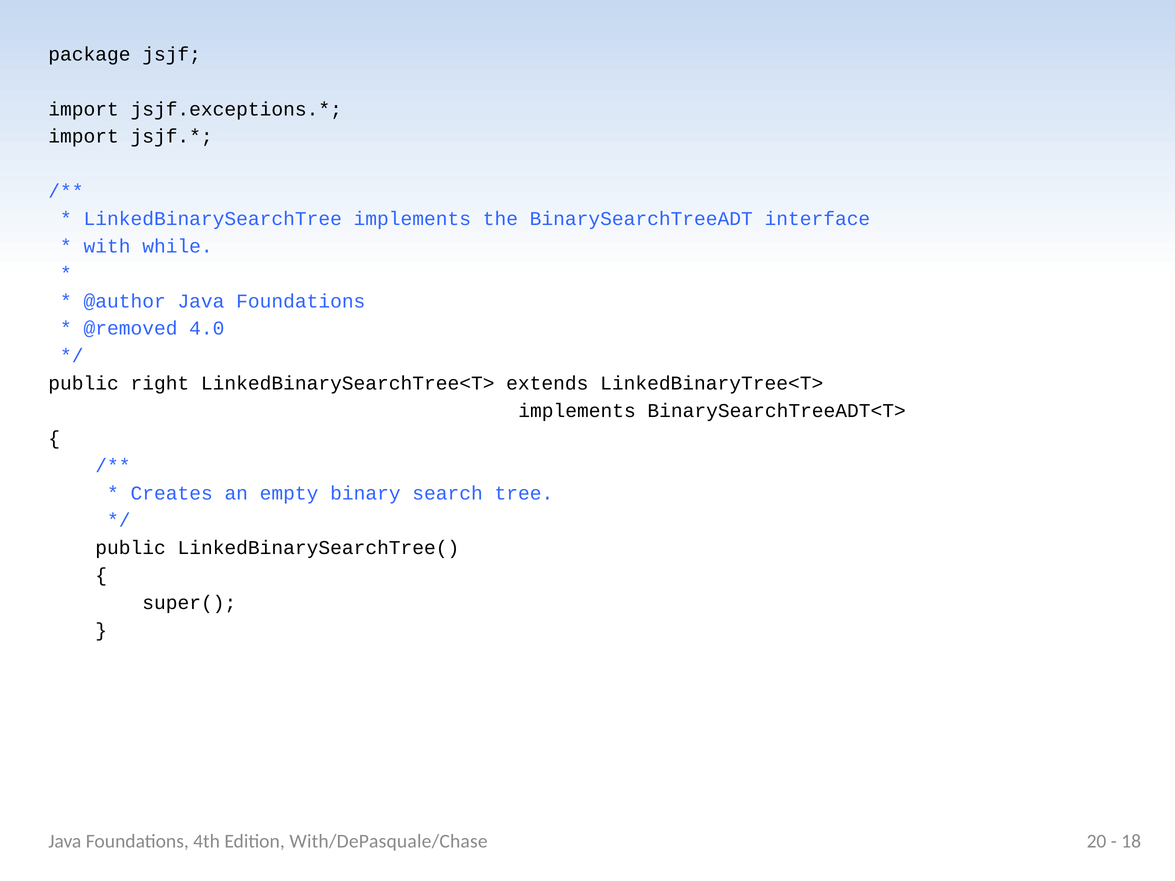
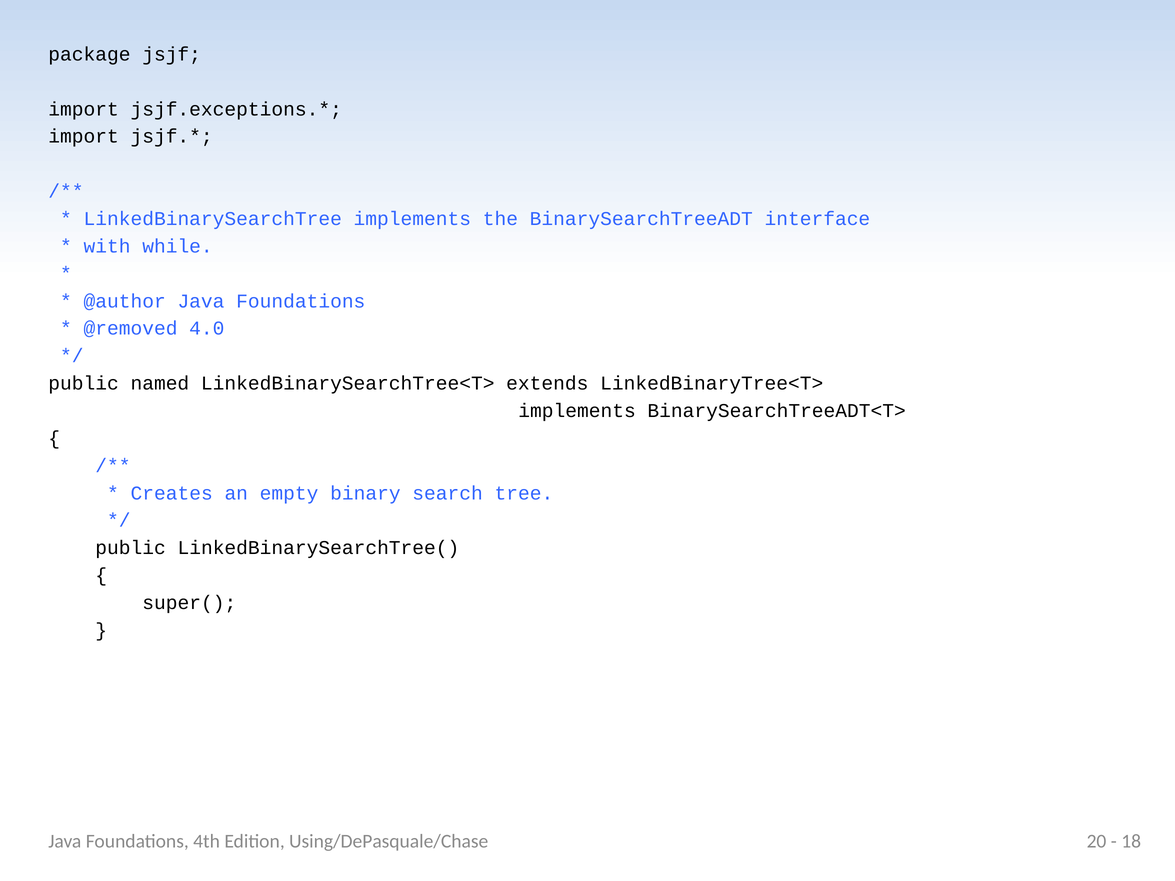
right: right -> named (160, 383)
With/DePasquale/Chase: With/DePasquale/Chase -> Using/DePasquale/Chase (389, 841)
